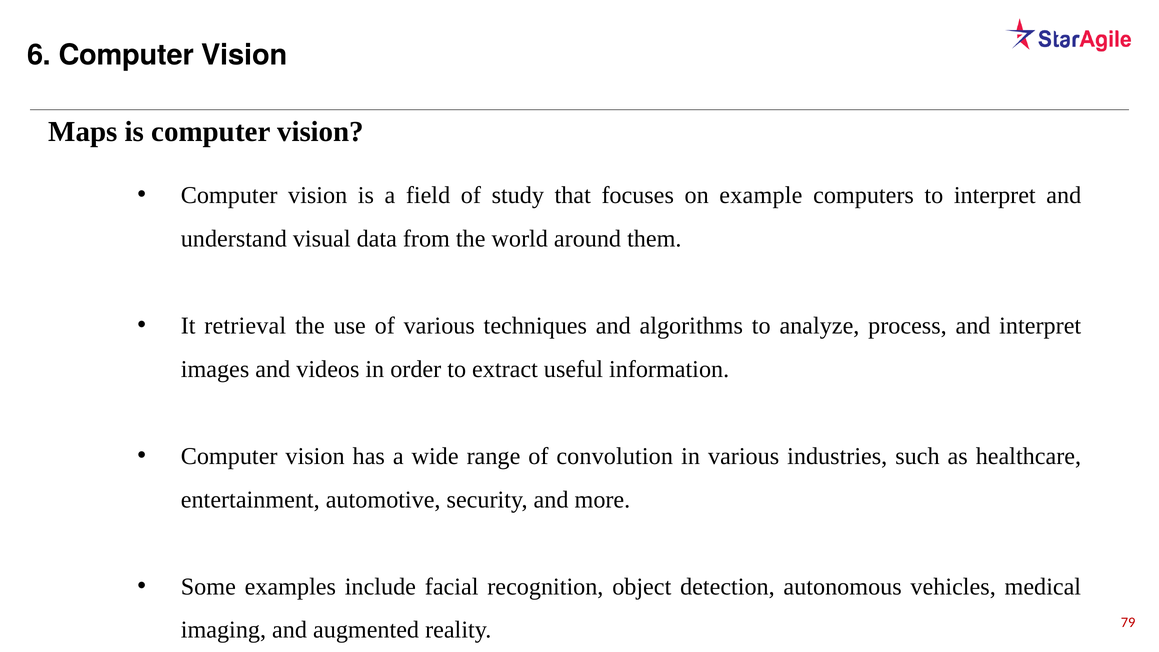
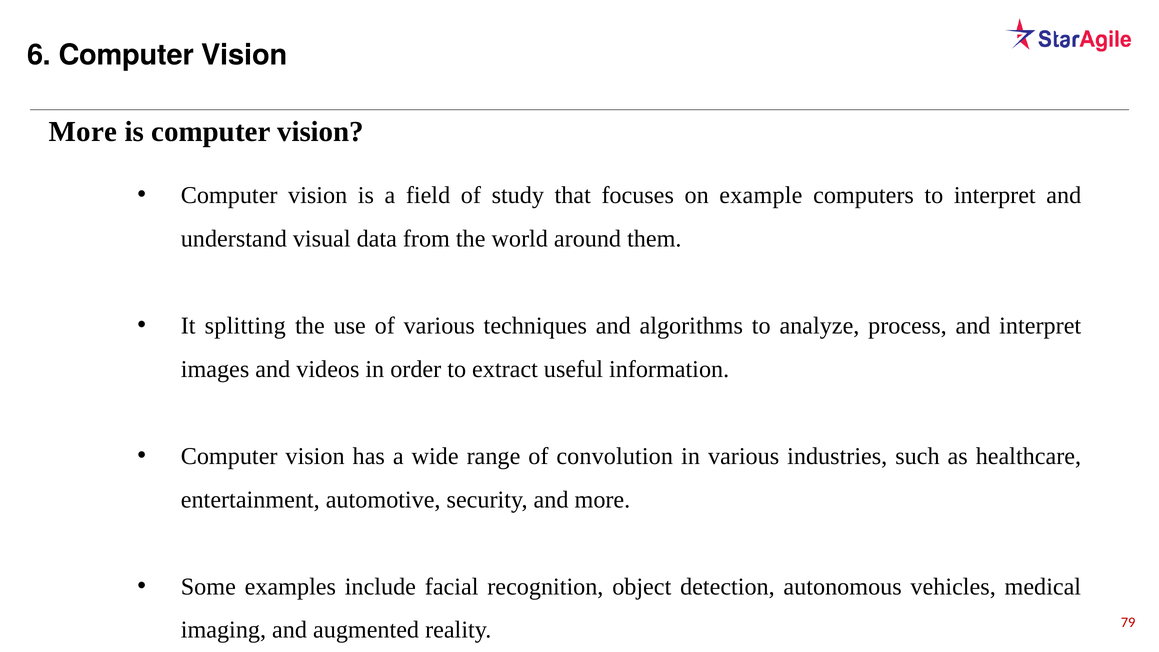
Maps: Maps -> More (83, 132)
retrieval: retrieval -> splitting (245, 326)
